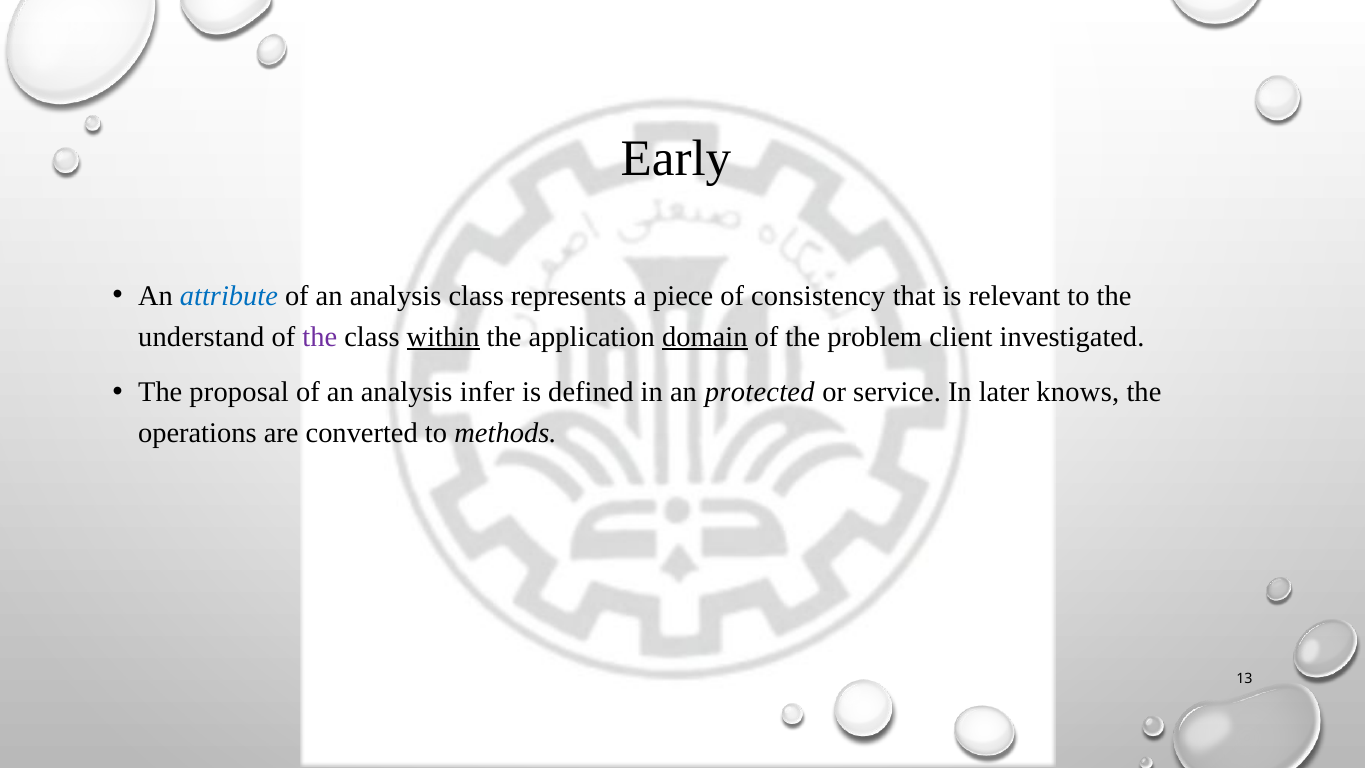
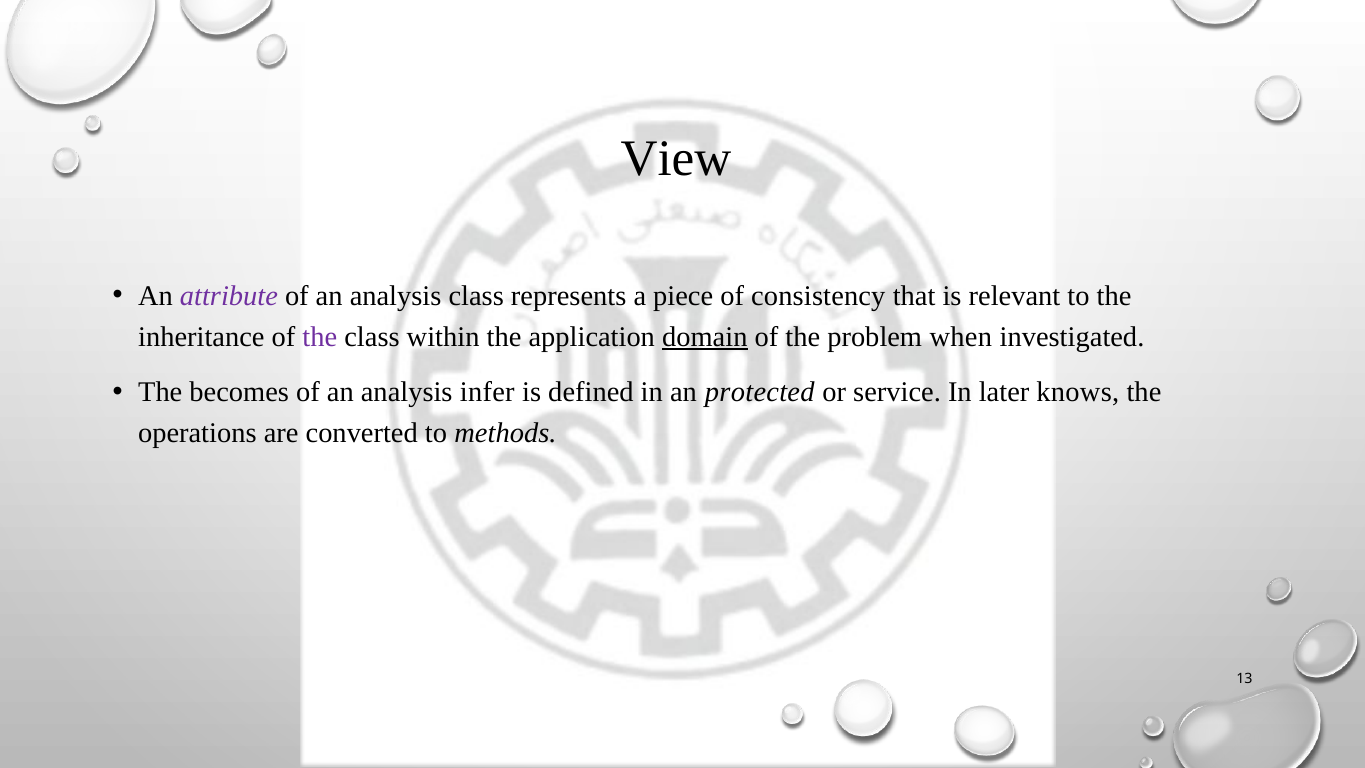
Early: Early -> View (676, 158)
attribute colour: blue -> purple (229, 296)
understand: understand -> inheritance (201, 337)
within underline: present -> none (443, 337)
client: client -> when (961, 337)
proposal: proposal -> becomes (239, 392)
